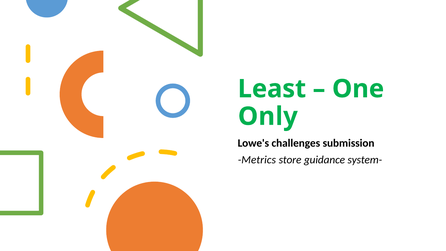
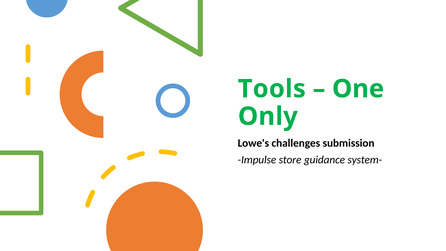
Least: Least -> Tools (272, 89)
Metrics: Metrics -> Impulse (257, 160)
